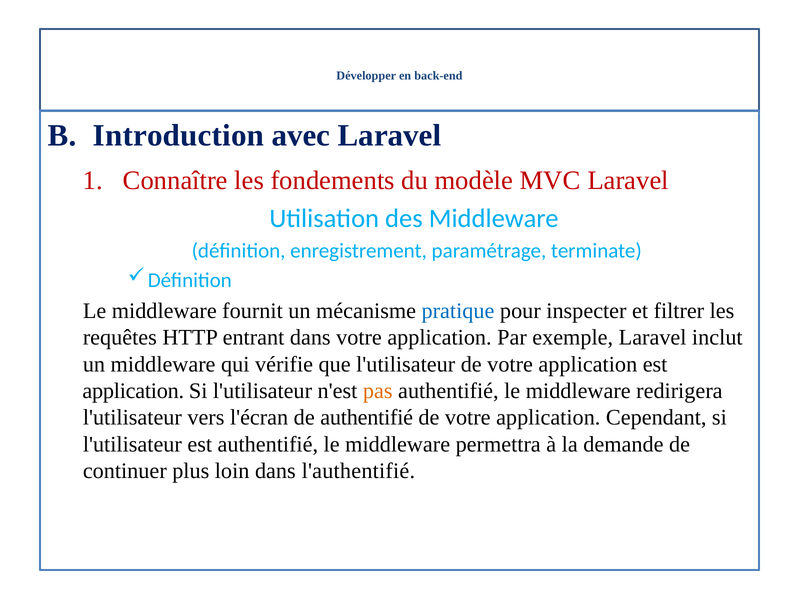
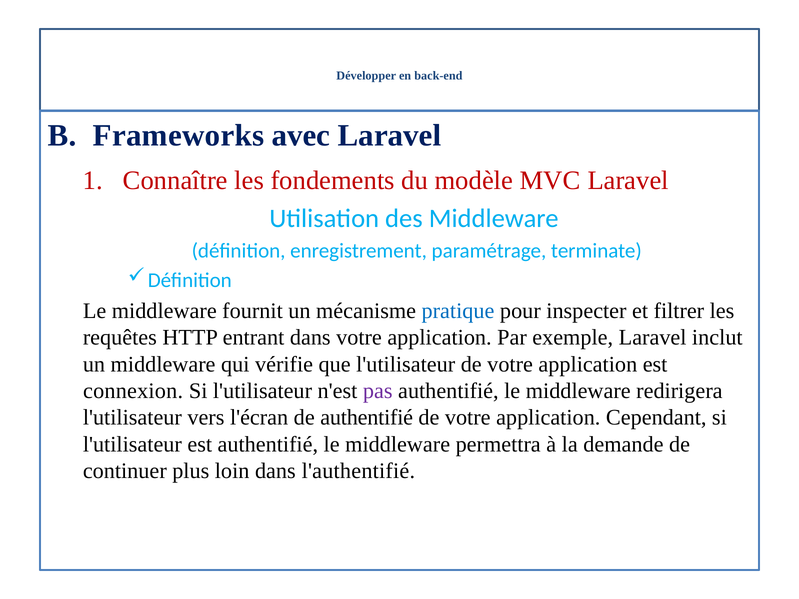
Introduction: Introduction -> Frameworks (179, 136)
application: application -> connexion (133, 391)
pas colour: orange -> purple (378, 391)
